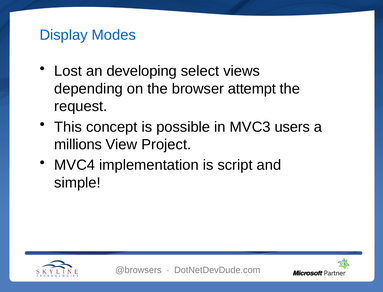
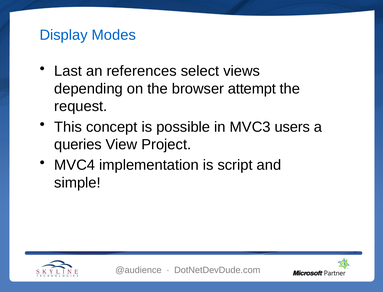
Lost: Lost -> Last (68, 71)
developing: developing -> references (142, 71)
millions: millions -> queries (78, 144)
@browsers: @browsers -> @audience (138, 270)
